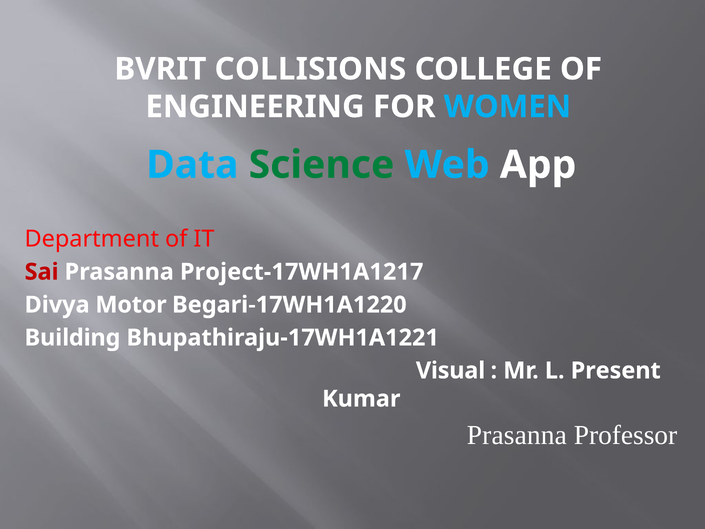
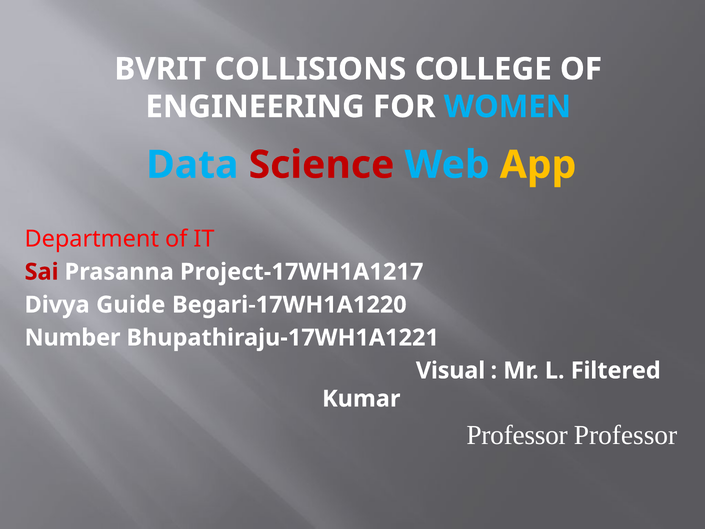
Science colour: green -> red (321, 165)
App colour: white -> yellow (538, 165)
Motor: Motor -> Guide (131, 305)
Building: Building -> Number (73, 338)
Present: Present -> Filtered (616, 370)
Prasanna: Prasanna -> Professor (517, 435)
